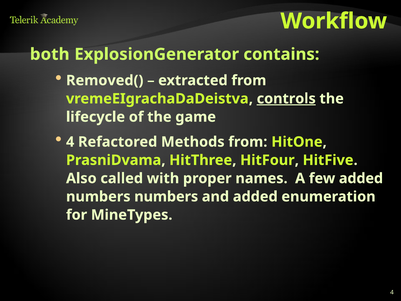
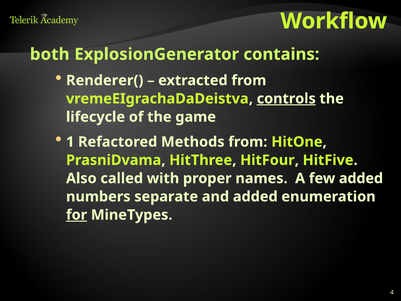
Removed(: Removed( -> Renderer( (105, 80)
4: 4 -> 1 (70, 142)
numbers numbers: numbers -> separate (166, 196)
for underline: none -> present (77, 215)
